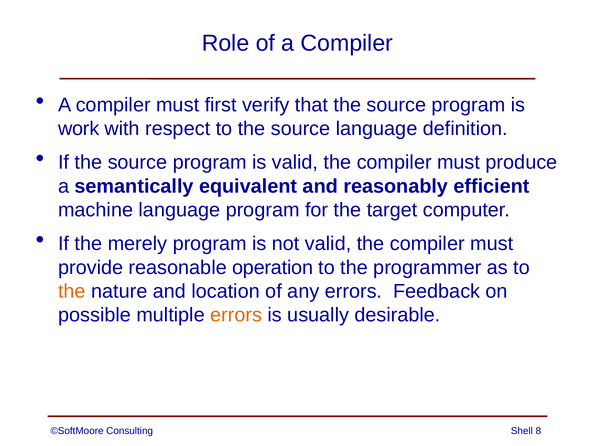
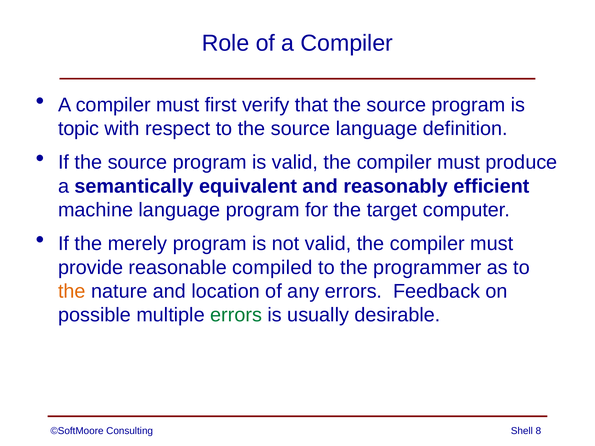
work: work -> topic (79, 129)
operation: operation -> compiled (272, 268)
errors colour: orange -> green (236, 315)
